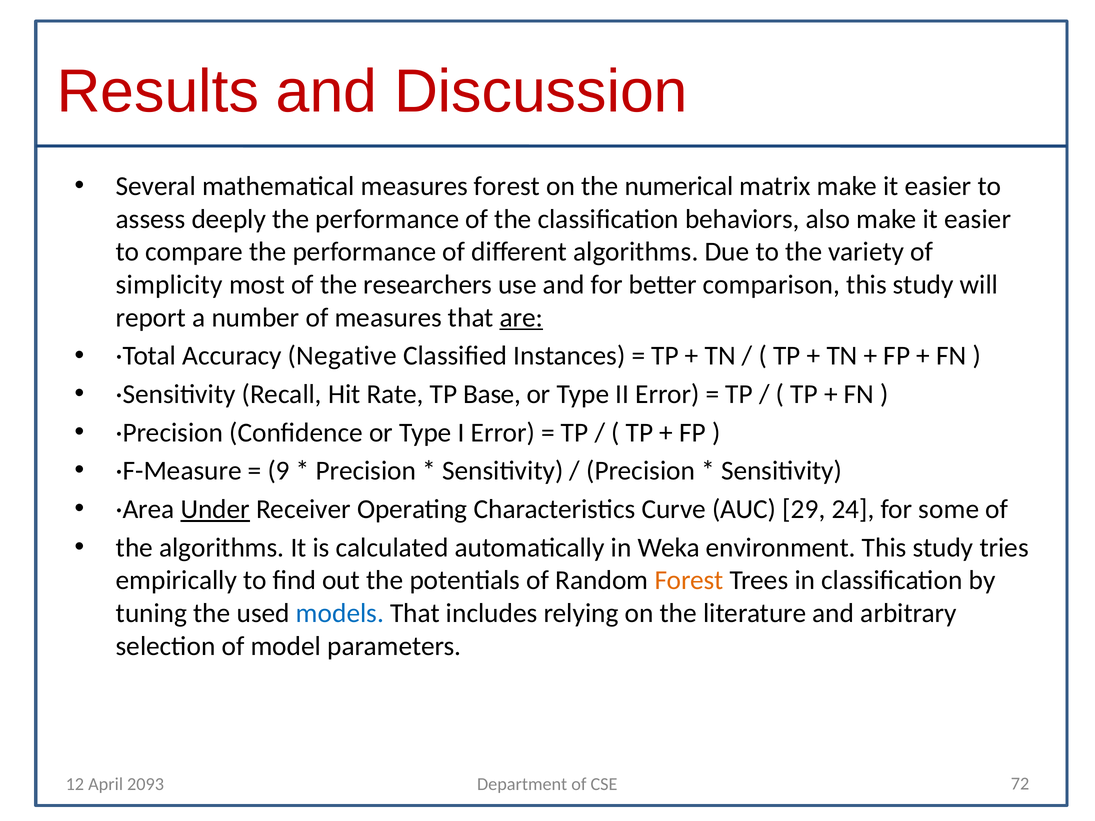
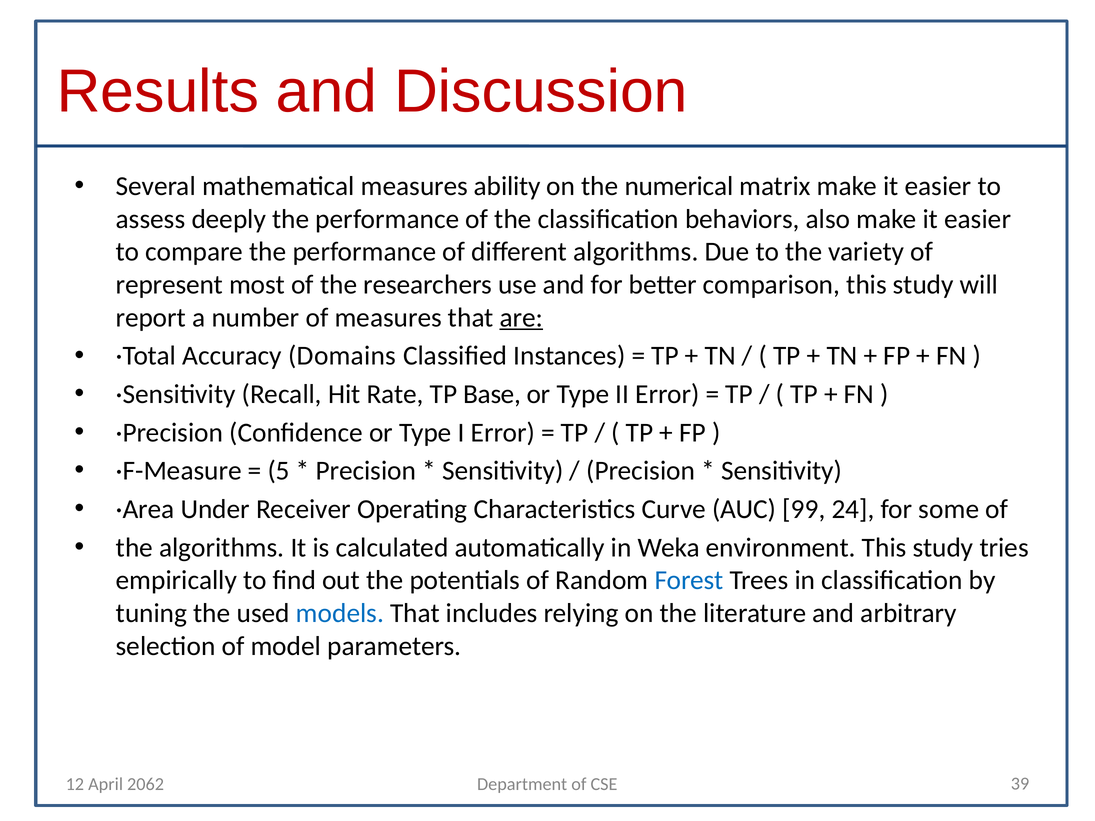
measures forest: forest -> ability (507, 186)
simplicity: simplicity -> represent (169, 285)
Negative: Negative -> Domains (342, 356)
9: 9 -> 5 (279, 471)
Under underline: present -> none (215, 509)
29: 29 -> 99 (804, 509)
Forest colour: orange -> blue (689, 581)
2093: 2093 -> 2062 (146, 784)
72: 72 -> 39 (1020, 784)
